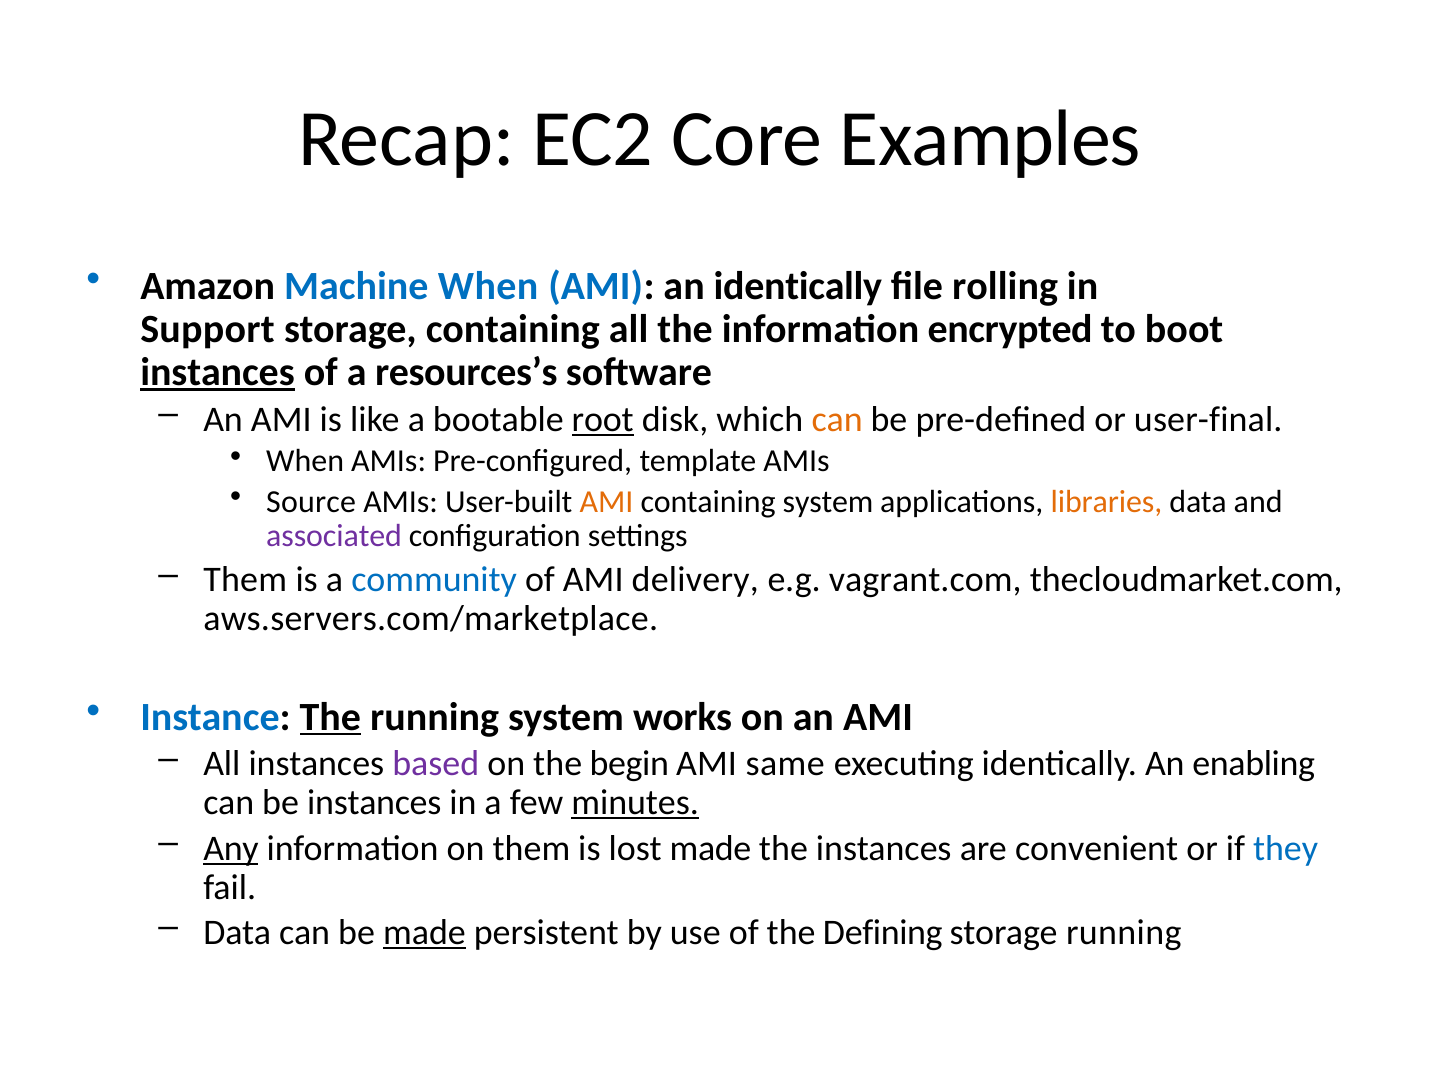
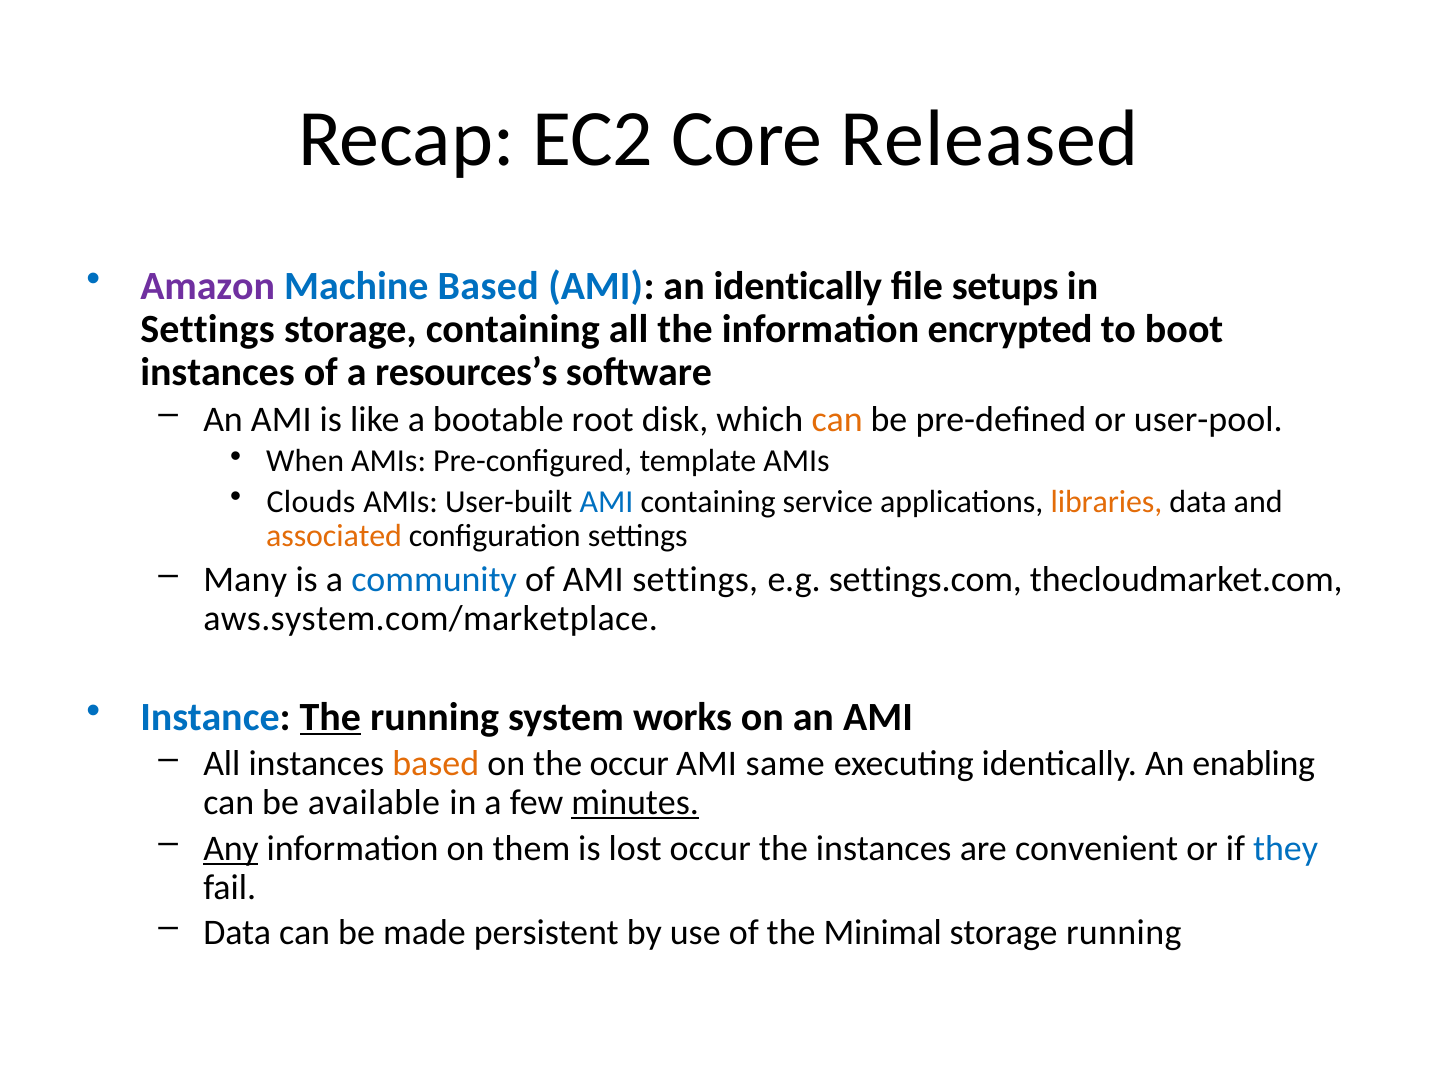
Examples: Examples -> Released (990, 139)
Amazon colour: black -> purple (208, 286)
Machine When: When -> Based (488, 286)
rolling: rolling -> setups (1005, 286)
Support: Support -> Settings (208, 329)
instances underline: present -> none (218, 372)
root underline: present -> none (603, 419)
user-final: user-final -> user-pool (1208, 419)
Source: Source -> Clouds (311, 501)
AMI colour: orange -> blue (607, 501)
containing system: system -> service (828, 501)
associated colour: purple -> orange (334, 536)
Them: Them -> Many (245, 579)
AMI delivery: delivery -> settings (695, 579)
vagrant.com: vagrant.com -> settings.com (925, 579)
aws.servers.com/marketplace: aws.servers.com/marketplace -> aws.system.com/marketplace (431, 618)
based colour: purple -> orange (436, 763)
the begin: begin -> occur (629, 763)
be instances: instances -> available (374, 802)
lost made: made -> occur (710, 848)
made underline: present -> none (424, 932)
Defining: Defining -> Minimal (883, 932)
